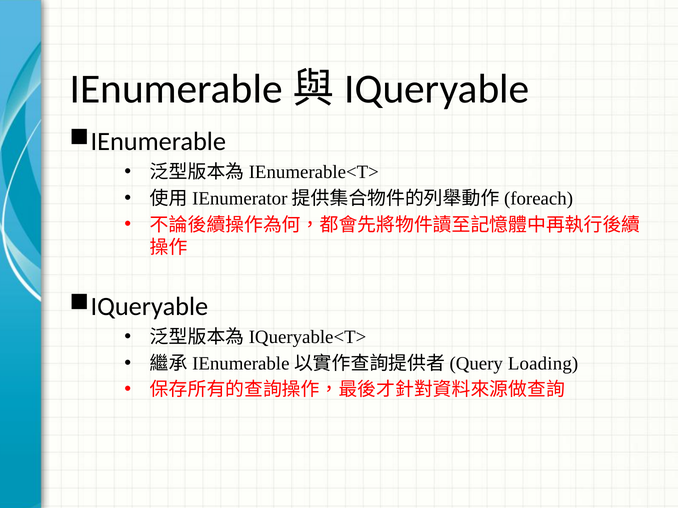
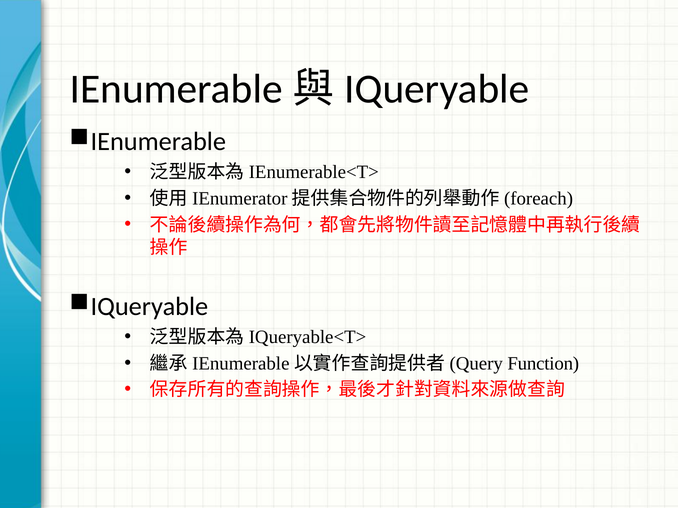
Loading: Loading -> Function (543, 364)
